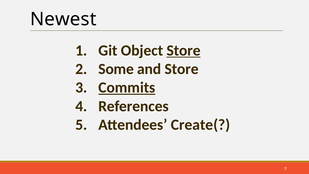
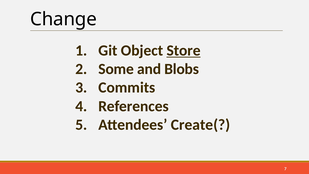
Newest: Newest -> Change (63, 19)
and Store: Store -> Blobs (182, 69)
Commits underline: present -> none (127, 87)
